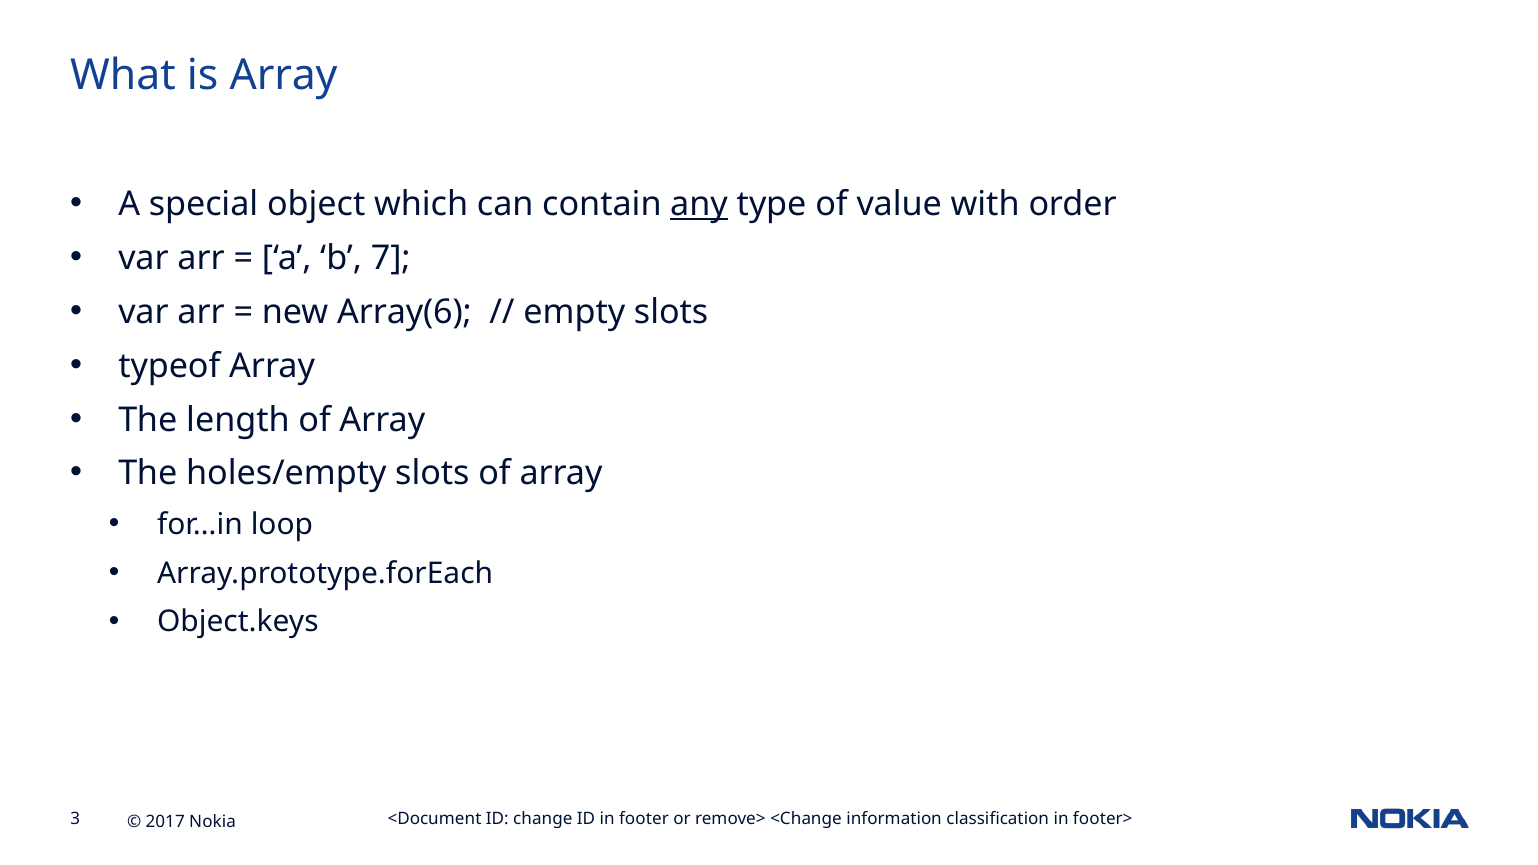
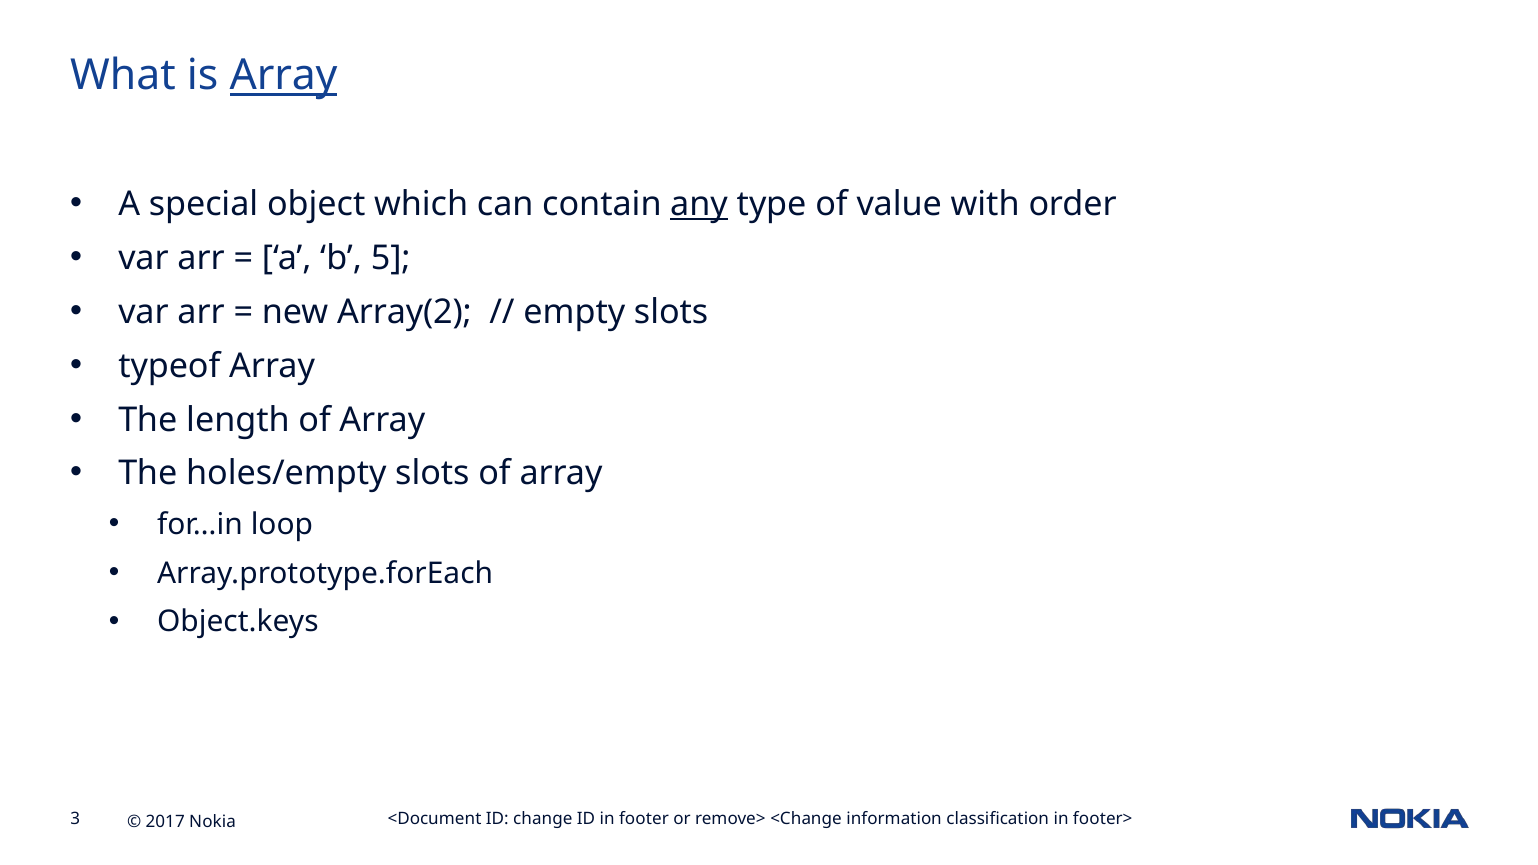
Array underline: none -> present (284, 76)
7: 7 -> 5 (391, 258)
Array(6: Array(6 -> Array(2 (405, 312)
